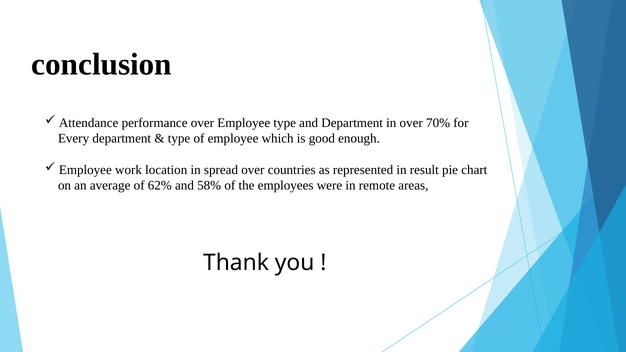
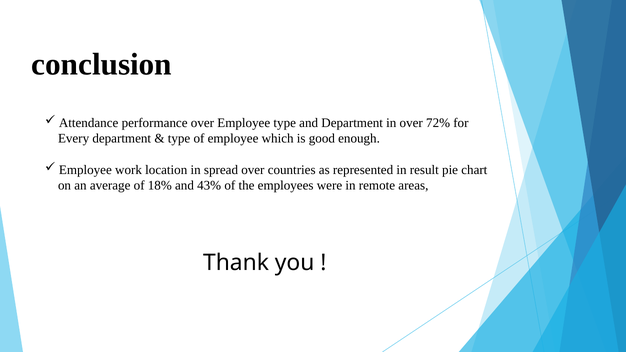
70%: 70% -> 72% (438, 123)
62%: 62% -> 18% (160, 186)
58%: 58% -> 43% (209, 186)
